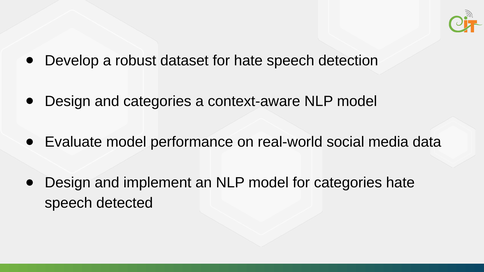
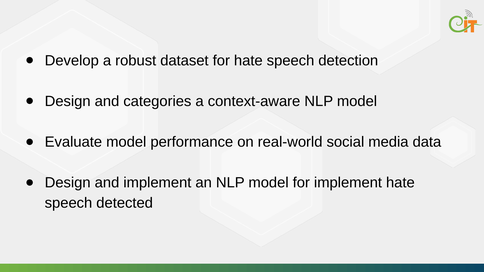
for categories: categories -> implement (348, 183)
